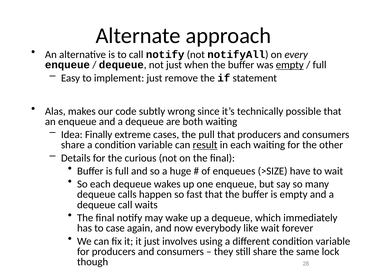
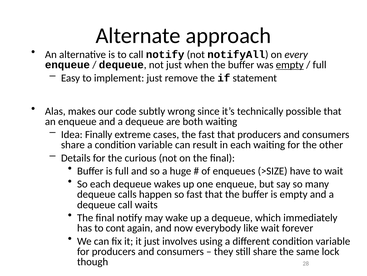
the pull: pull -> fast (207, 134)
result underline: present -> none (205, 145)
case: case -> cont (115, 228)
